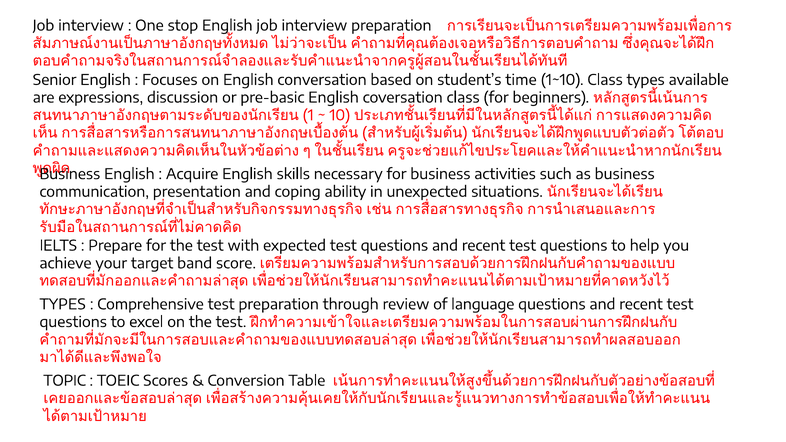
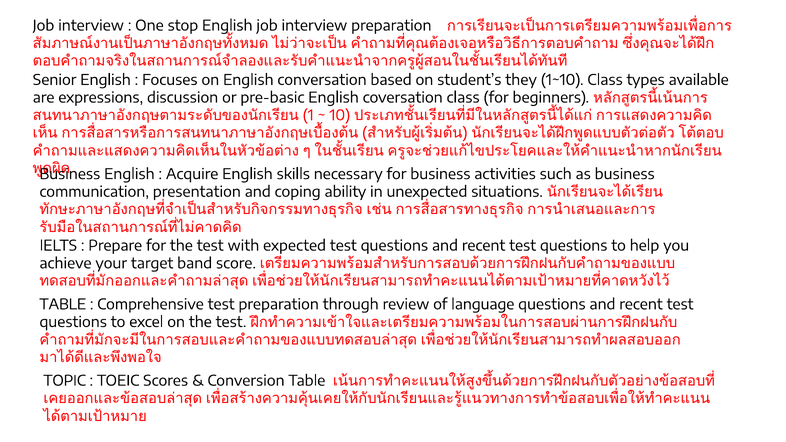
time: time -> they (521, 80)
TYPES: TYPES -> TABLE (63, 305)
